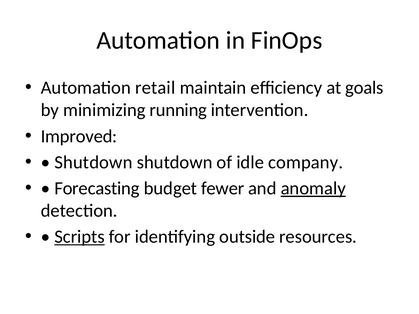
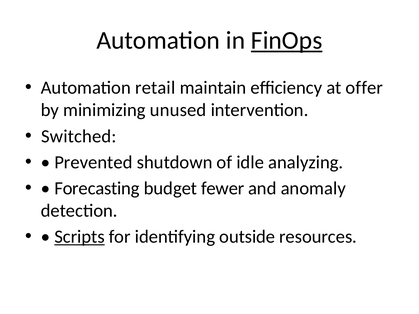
FinOps underline: none -> present (287, 41)
goals: goals -> offer (364, 88)
running: running -> unused (178, 110)
Improved: Improved -> Switched (79, 136)
Shutdown: Shutdown -> Prevented (93, 162)
company: company -> analyzing (306, 162)
anomaly underline: present -> none (313, 188)
